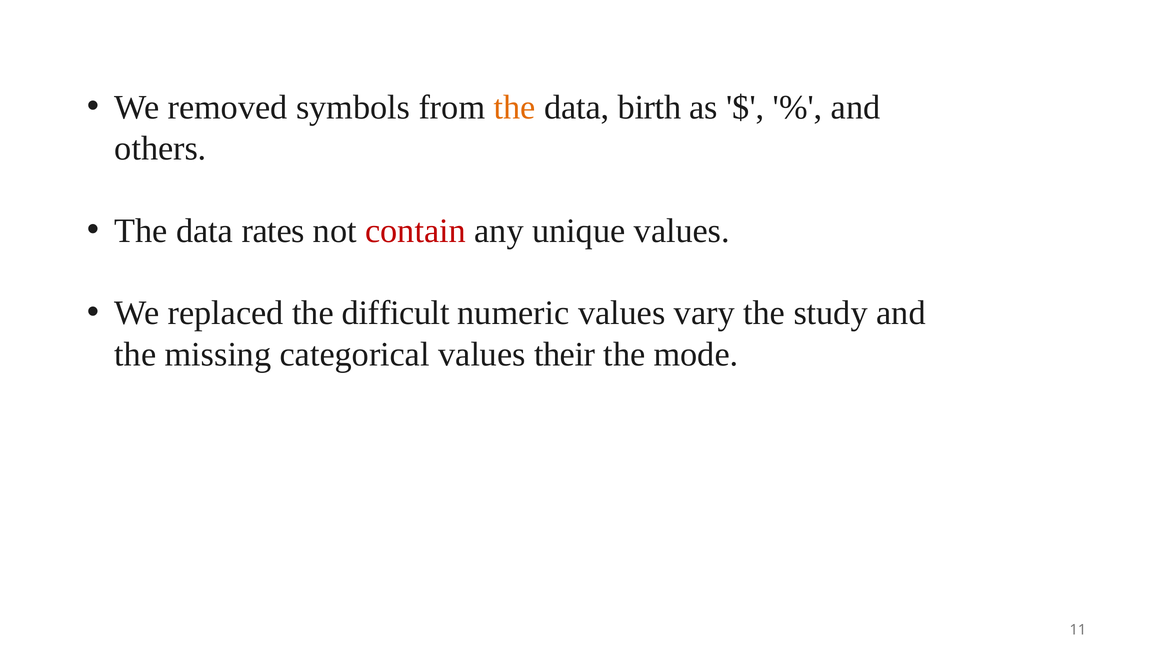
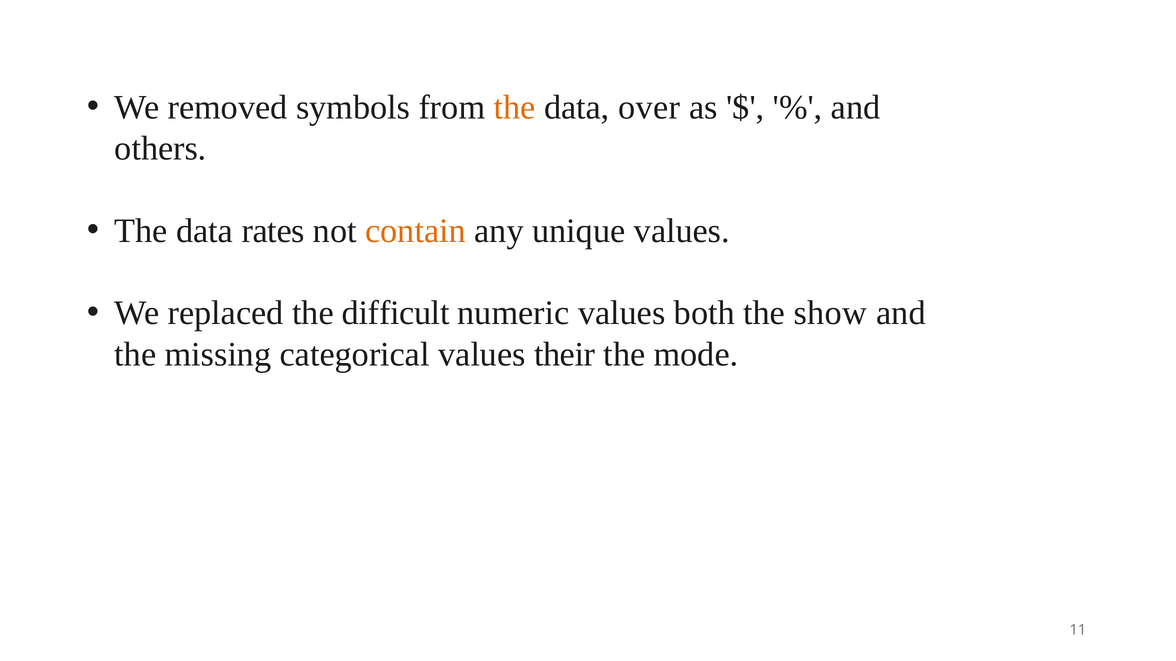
birth: birth -> over (649, 107)
contain colour: red -> orange (416, 231)
vary: vary -> both (704, 313)
study: study -> show (830, 313)
